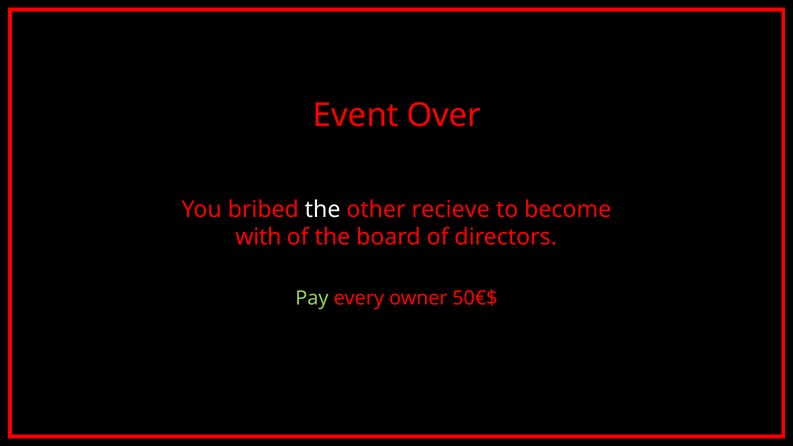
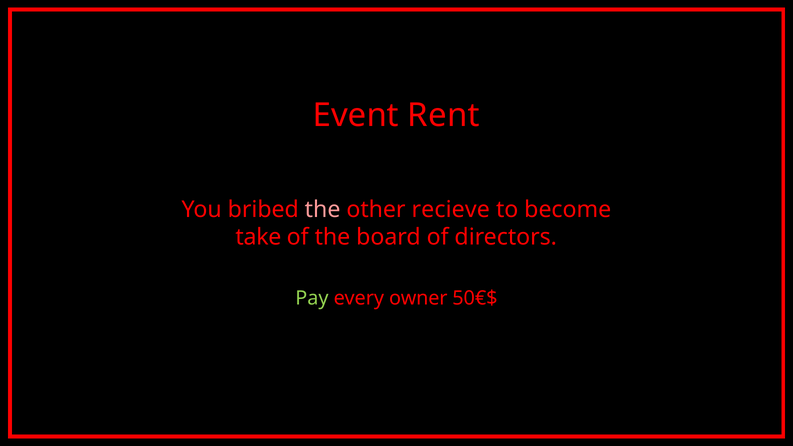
Over: Over -> Rent (444, 116)
the colour: white -> pink (323, 209)
with: with -> take (258, 237)
